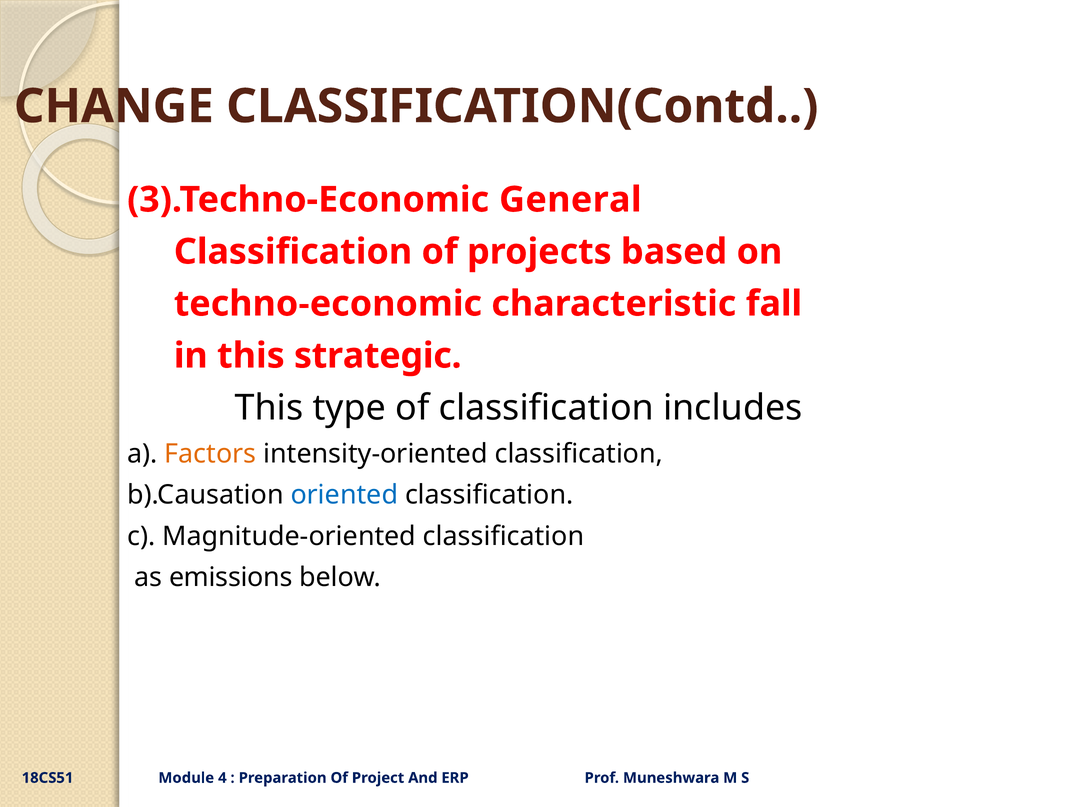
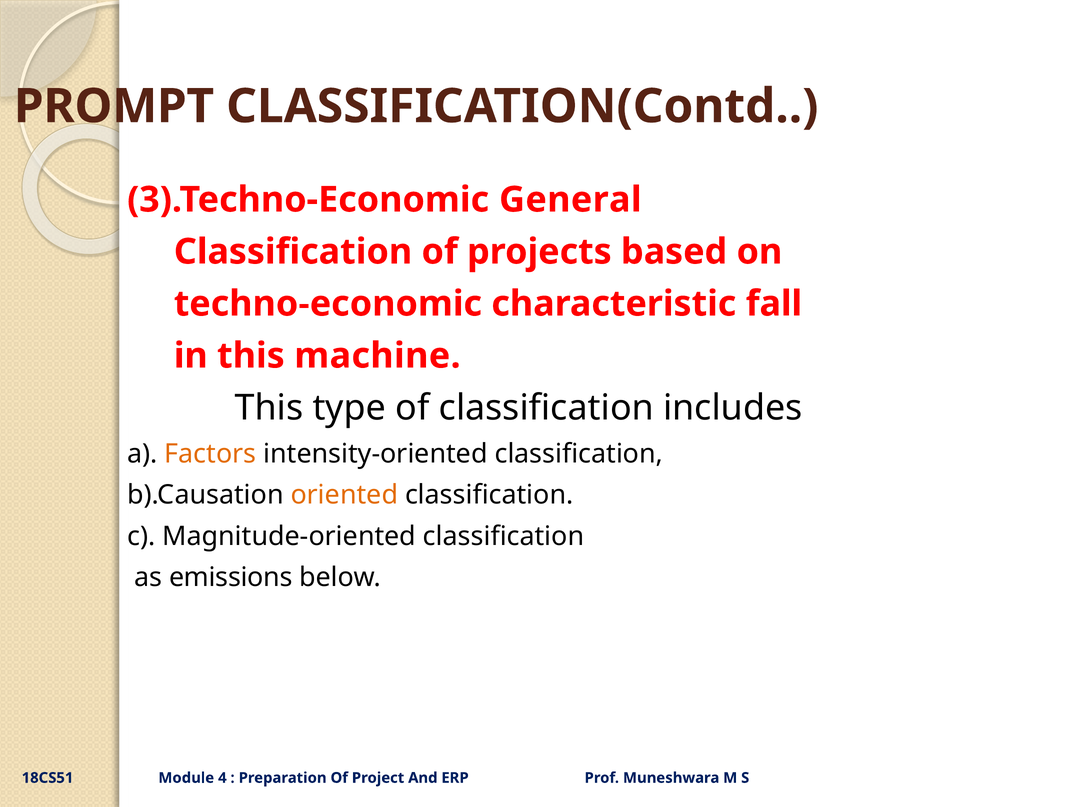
CHANGE: CHANGE -> PROMPT (114, 106)
strategic: strategic -> machine (377, 356)
oriented colour: blue -> orange (344, 495)
